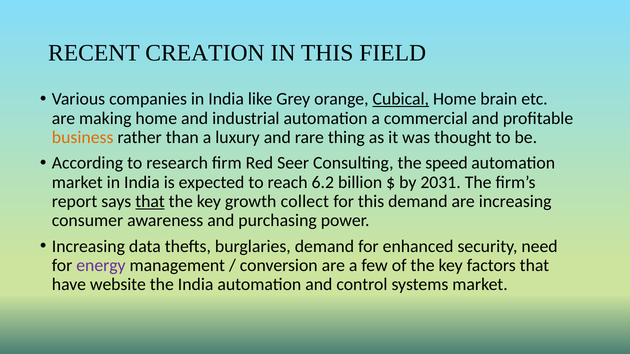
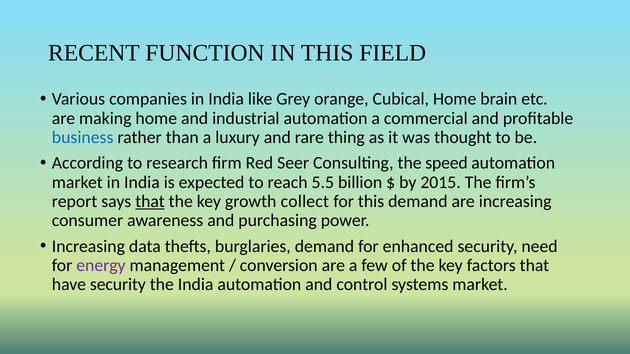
CREATION: CREATION -> FUNCTION (205, 53)
Cubical underline: present -> none (401, 99)
business colour: orange -> blue (83, 138)
6.2: 6.2 -> 5.5 (323, 182)
2031: 2031 -> 2015 (441, 182)
have website: website -> security (118, 285)
